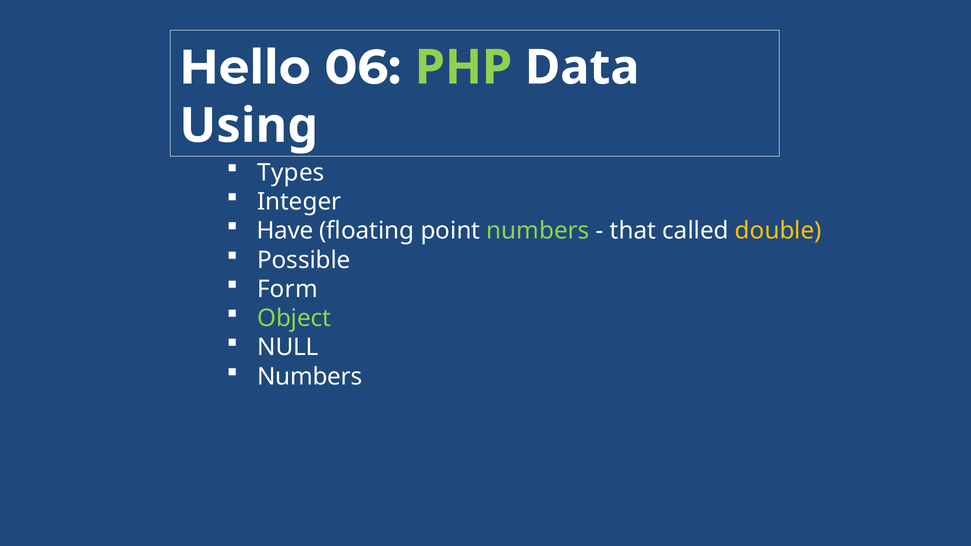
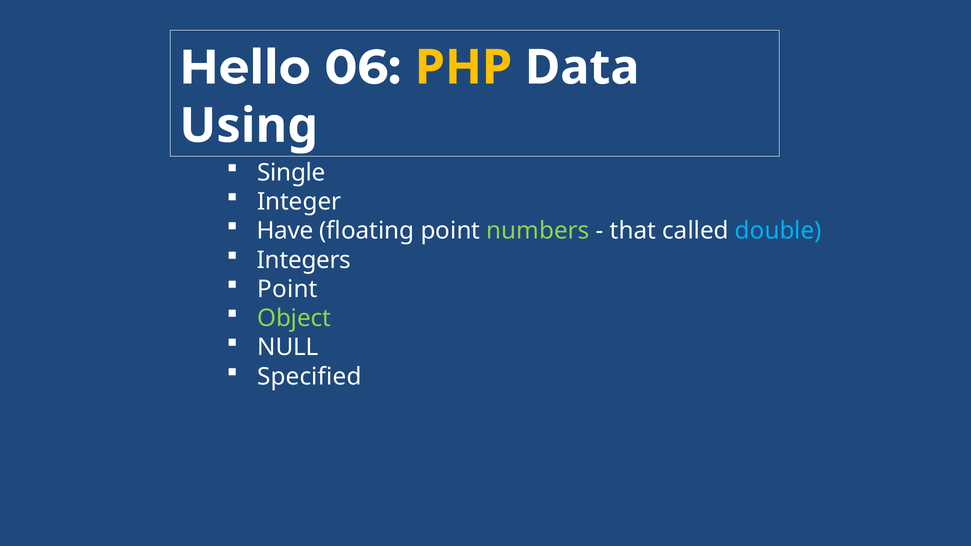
PHP colour: light green -> yellow (463, 68)
Types: Types -> Single (291, 173)
double colour: yellow -> light blue (778, 231)
Possible: Possible -> Integers (304, 260)
Form: Form -> Point (287, 289)
Numbers: Numbers -> Specified (309, 377)
